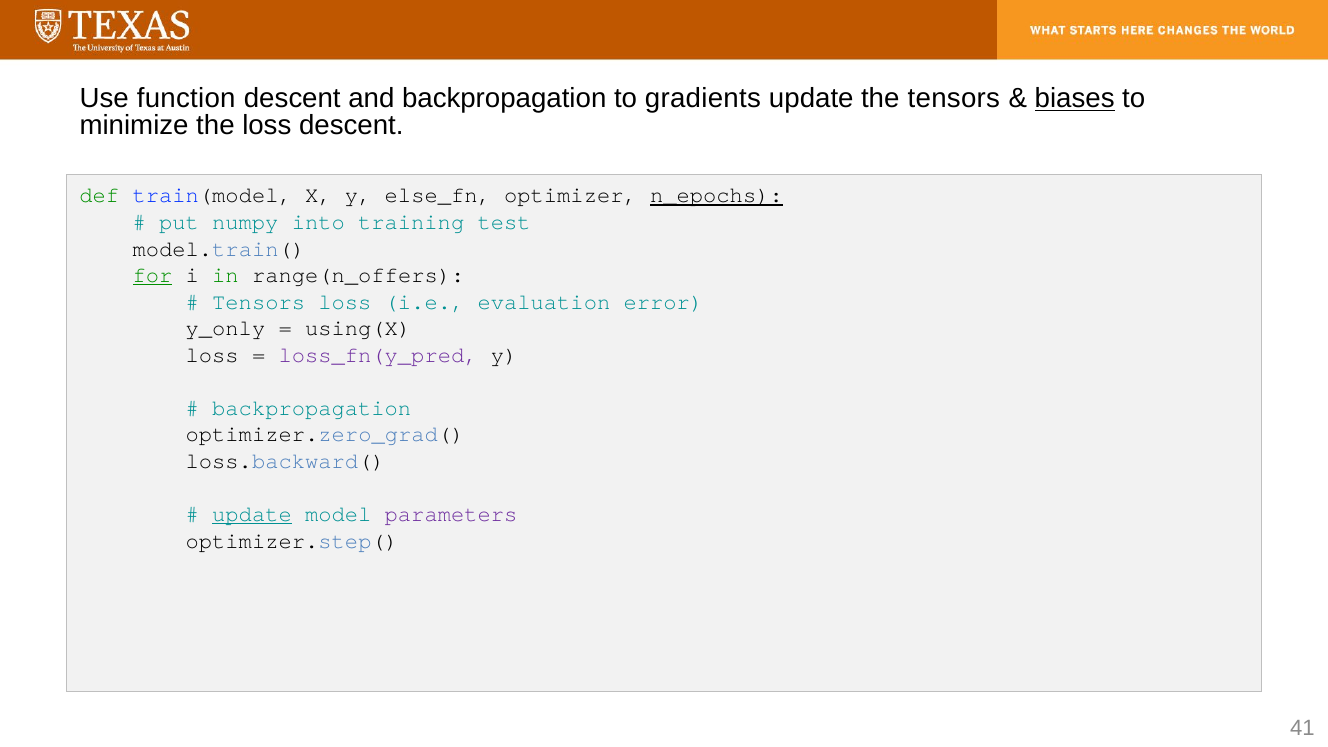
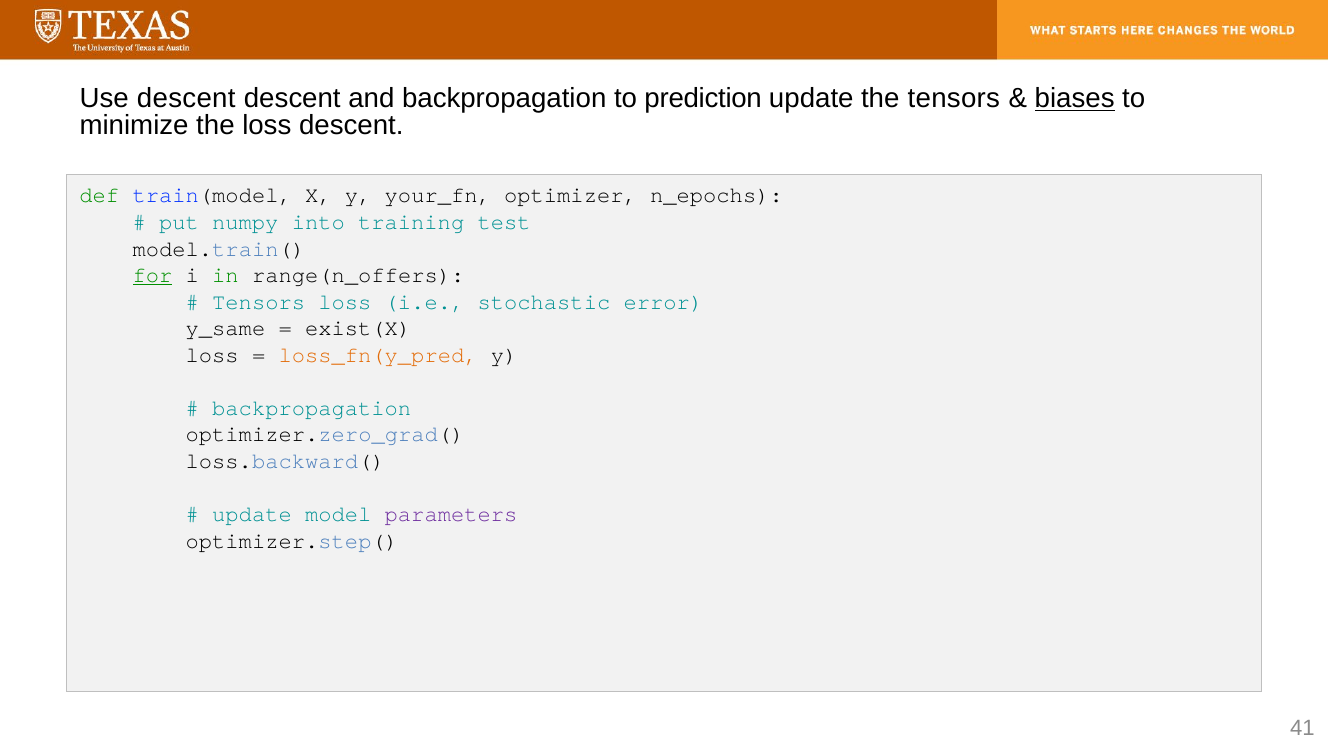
Use function: function -> descent (186, 99)
gradients: gradients -> prediction (703, 99)
else_fn: else_fn -> your_fn (438, 196)
n_epochs underline: present -> none (716, 196)
evaluation: evaluation -> stochastic (544, 302)
y_only: y_only -> y_same (225, 328)
using(X: using(X -> exist(X (358, 328)
loss_fn(y_pred colour: purple -> orange (378, 355)
update underline: present -> none (252, 514)
